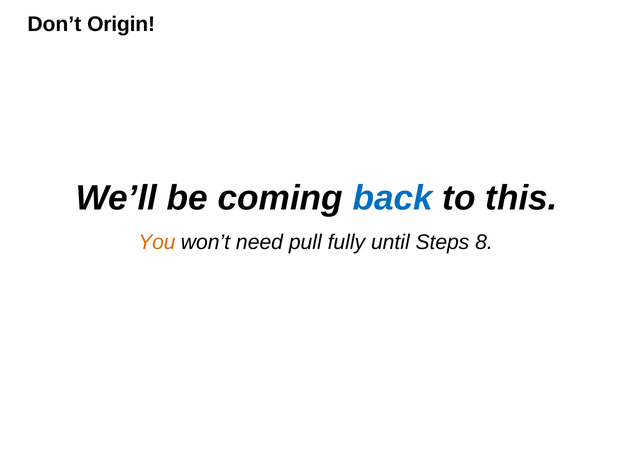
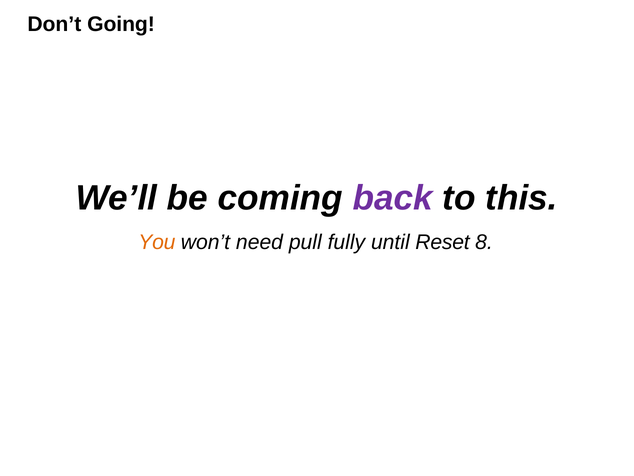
Origin: Origin -> Going (121, 24)
back colour: blue -> purple (393, 198)
Steps: Steps -> Reset (443, 242)
